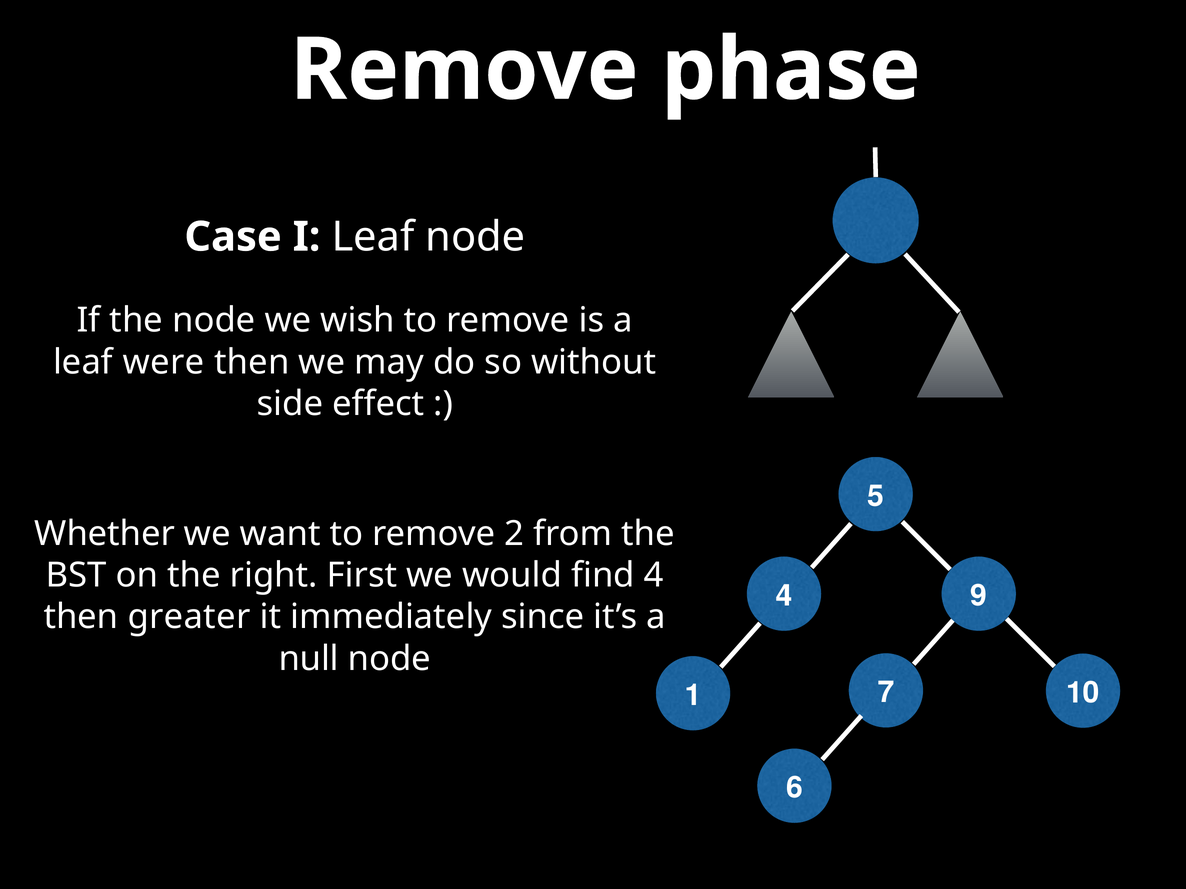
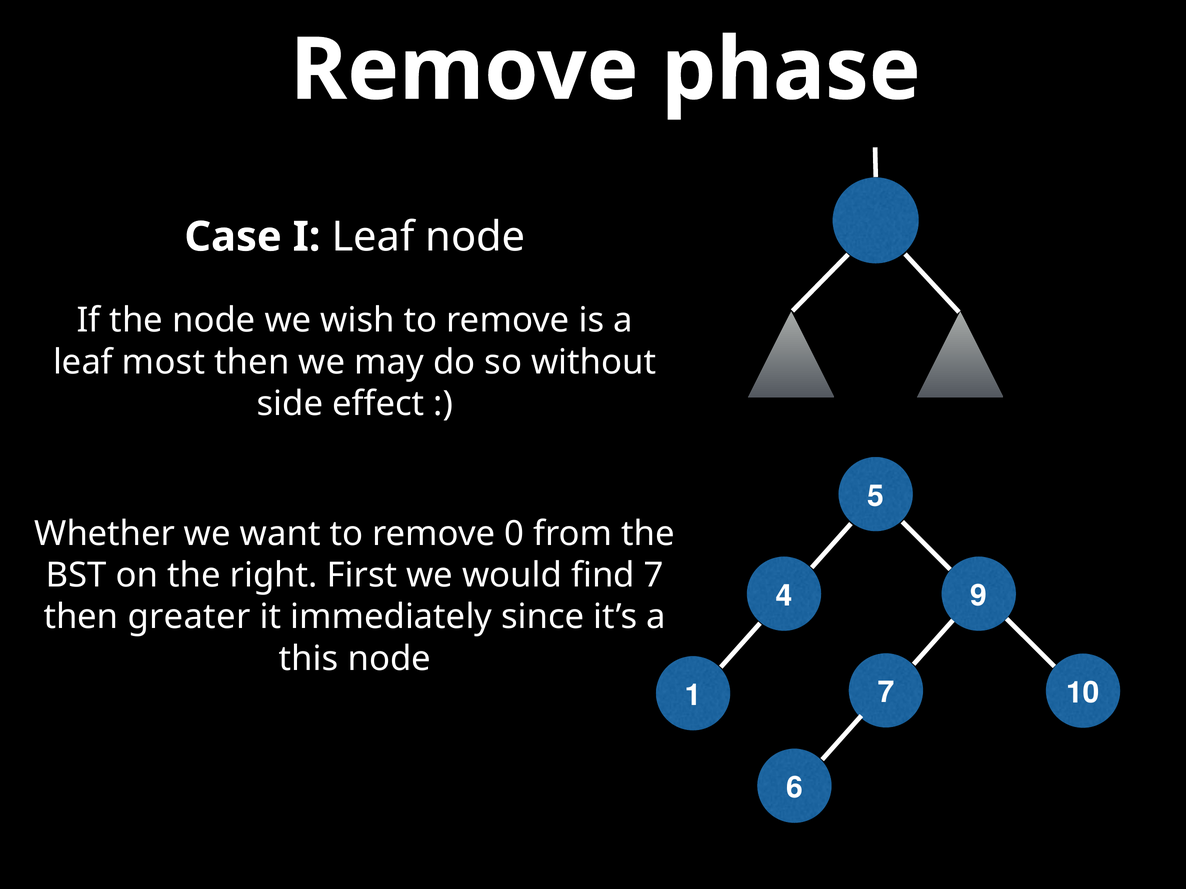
were: were -> most (164, 362)
2: 2 -> 0 (514, 534)
find 4: 4 -> 7 (654, 576)
null: null -> this (309, 659)
